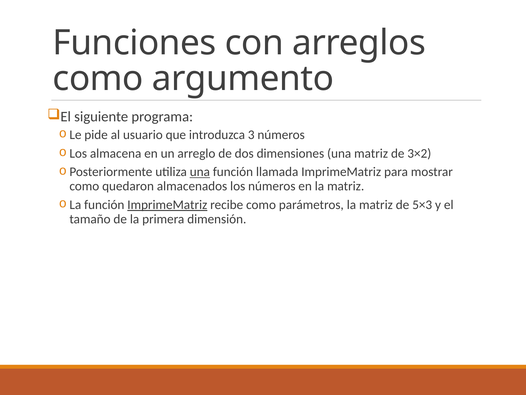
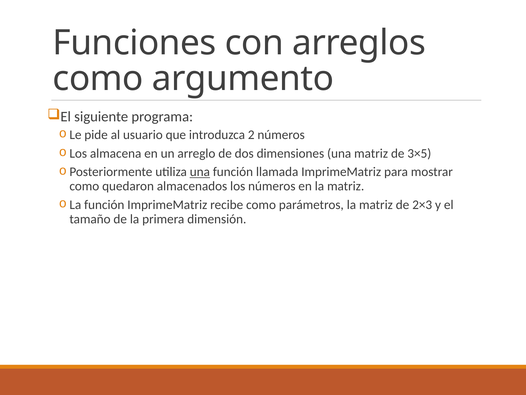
3: 3 -> 2 (251, 135)
3×2: 3×2 -> 3×5 (419, 153)
ImprimeMatriz underline: present -> none (167, 205)
5×3: 5×3 -> 2×3 (422, 205)
